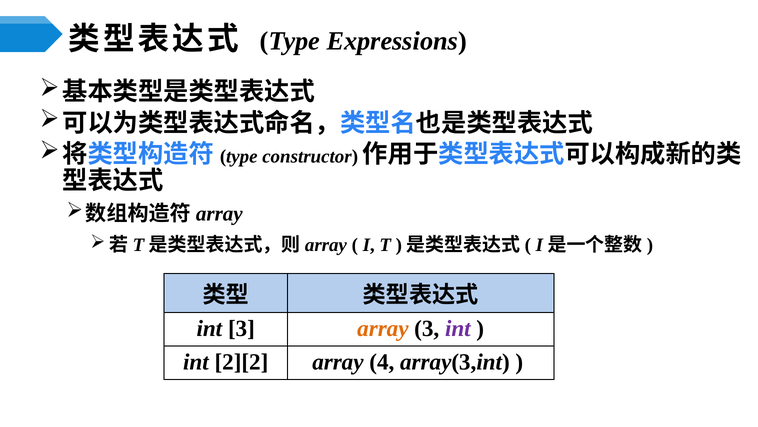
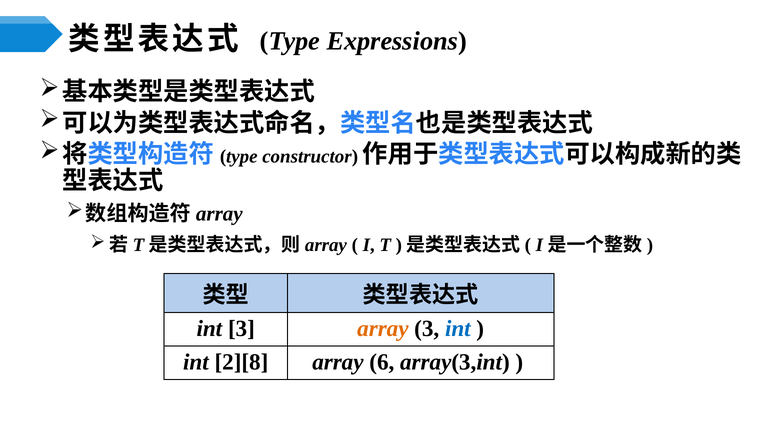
int colour: purple -> blue (458, 328)
2][2: 2][2 -> 2][8 (241, 361)
4: 4 -> 6 (382, 361)
